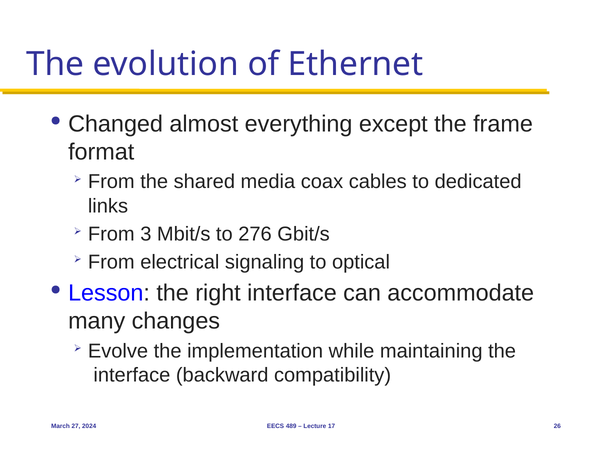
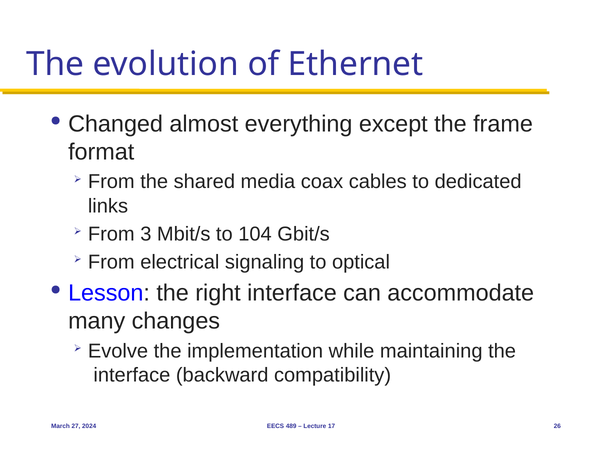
276: 276 -> 104 (255, 234)
